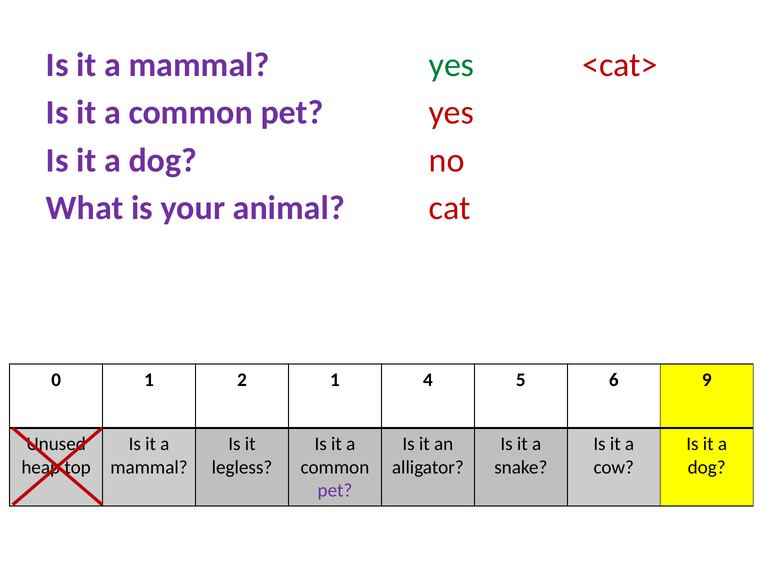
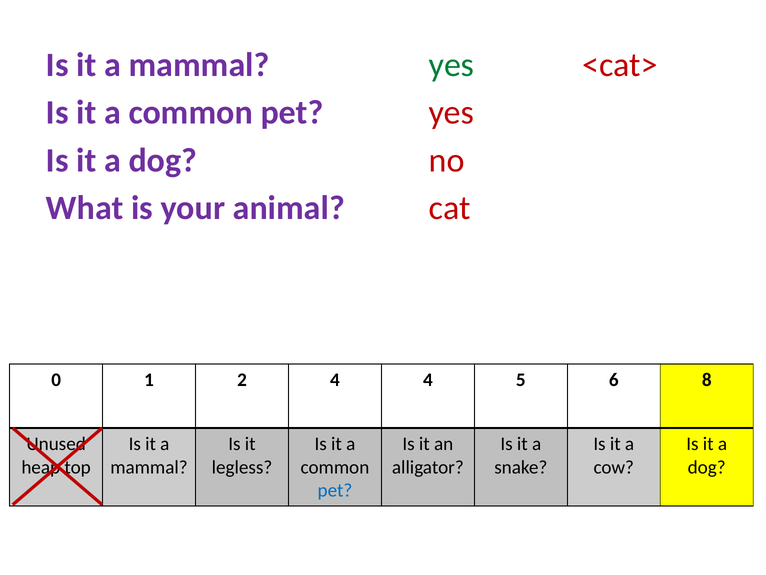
2 1: 1 -> 4 (335, 380)
9: 9 -> 8 (707, 380)
pet colour: purple -> blue (335, 490)
